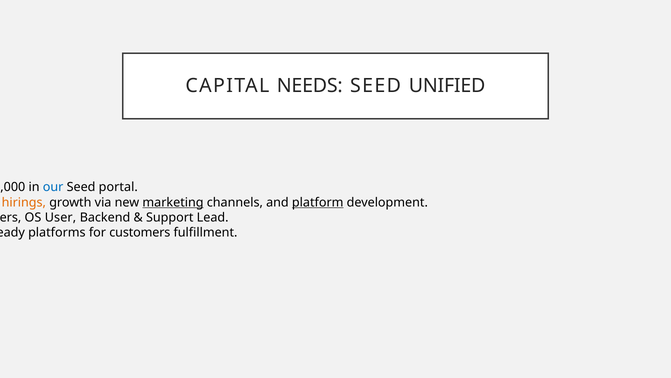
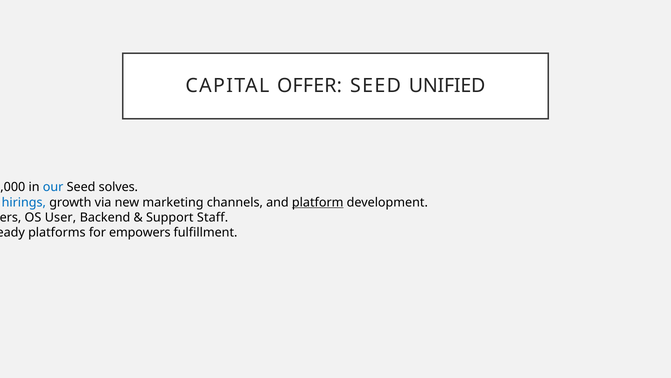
NEEDS: NEEDS -> OFFER (310, 86)
portal: portal -> solves (118, 187)
hirings colour: orange -> blue (24, 202)
marketing underline: present -> none (173, 202)
Lead: Lead -> Staff (213, 217)
customers: customers -> empowers (140, 232)
